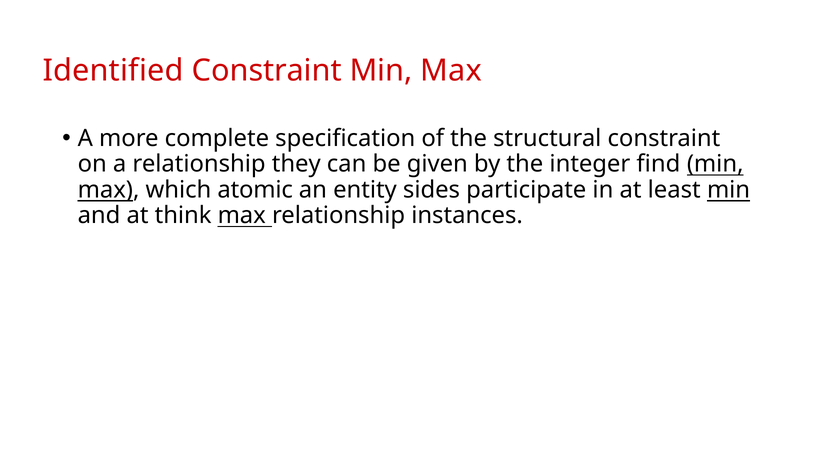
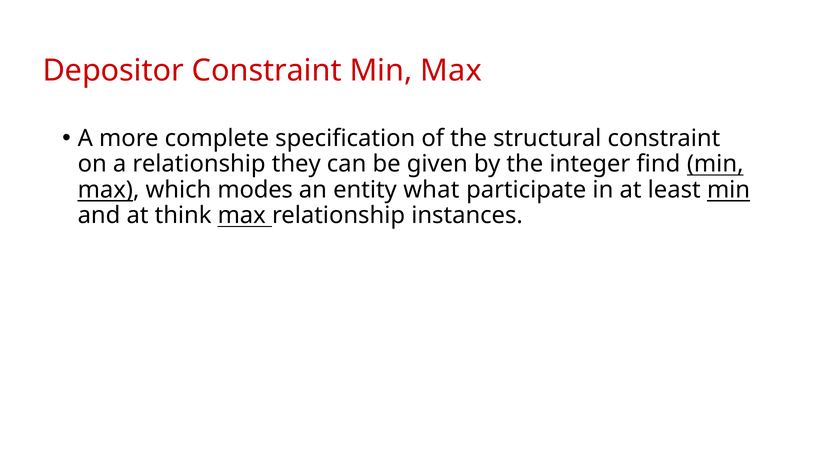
Identified: Identified -> Depositor (113, 71)
atomic: atomic -> modes (255, 190)
sides: sides -> what (431, 190)
